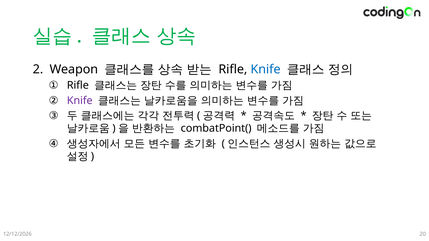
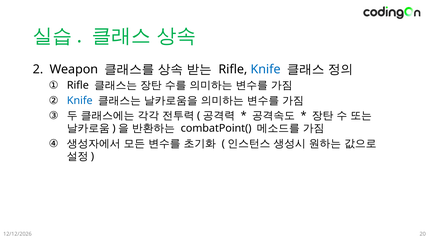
Knife colour: purple -> blue (80, 101)
